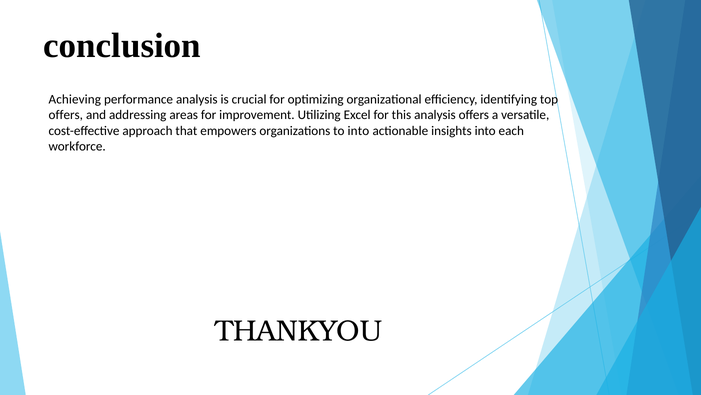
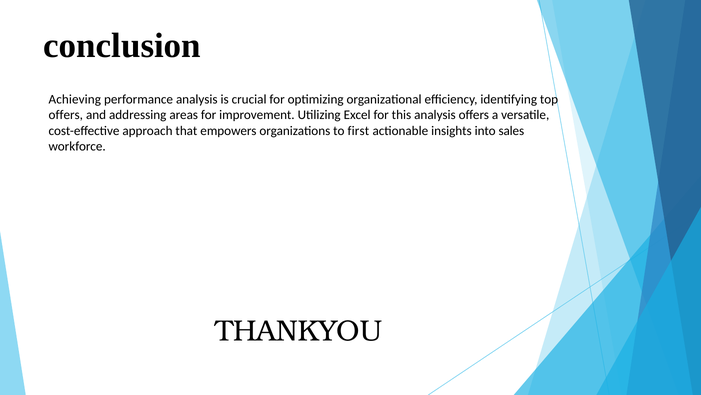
to into: into -> first (358, 131)
each: each -> sales (511, 131)
